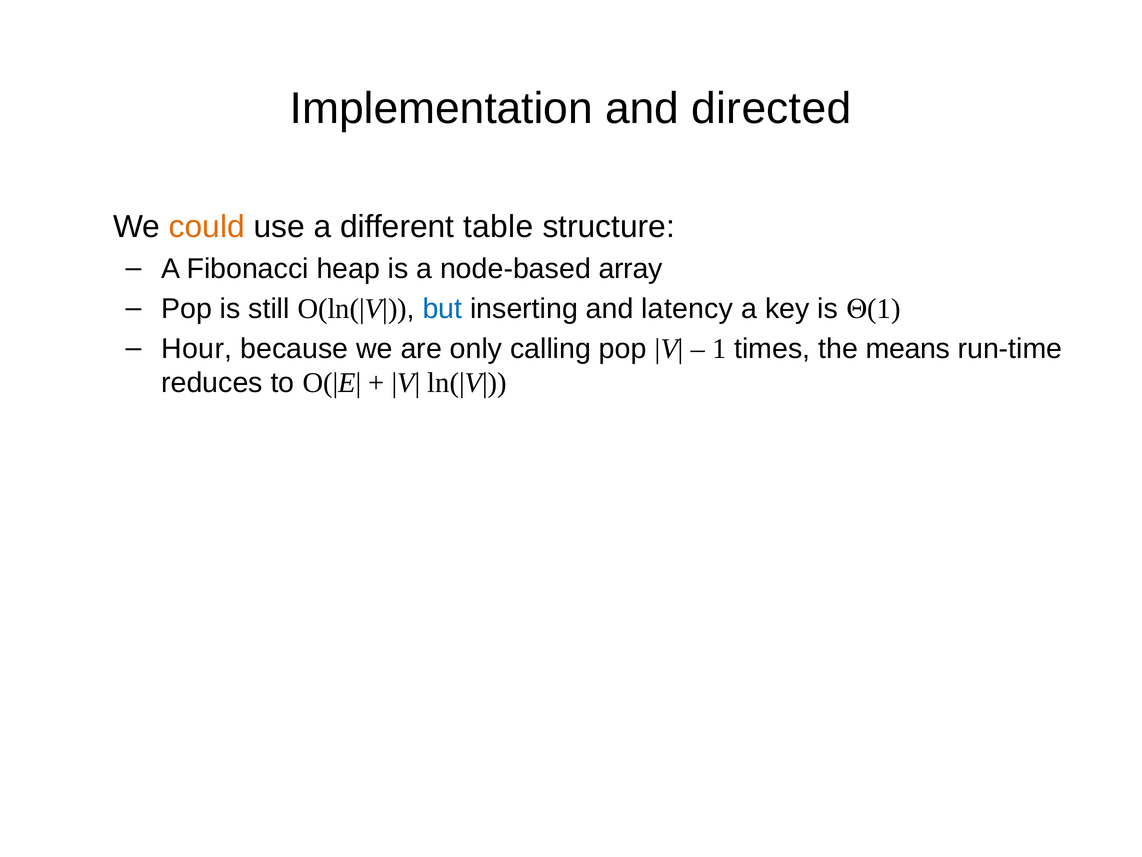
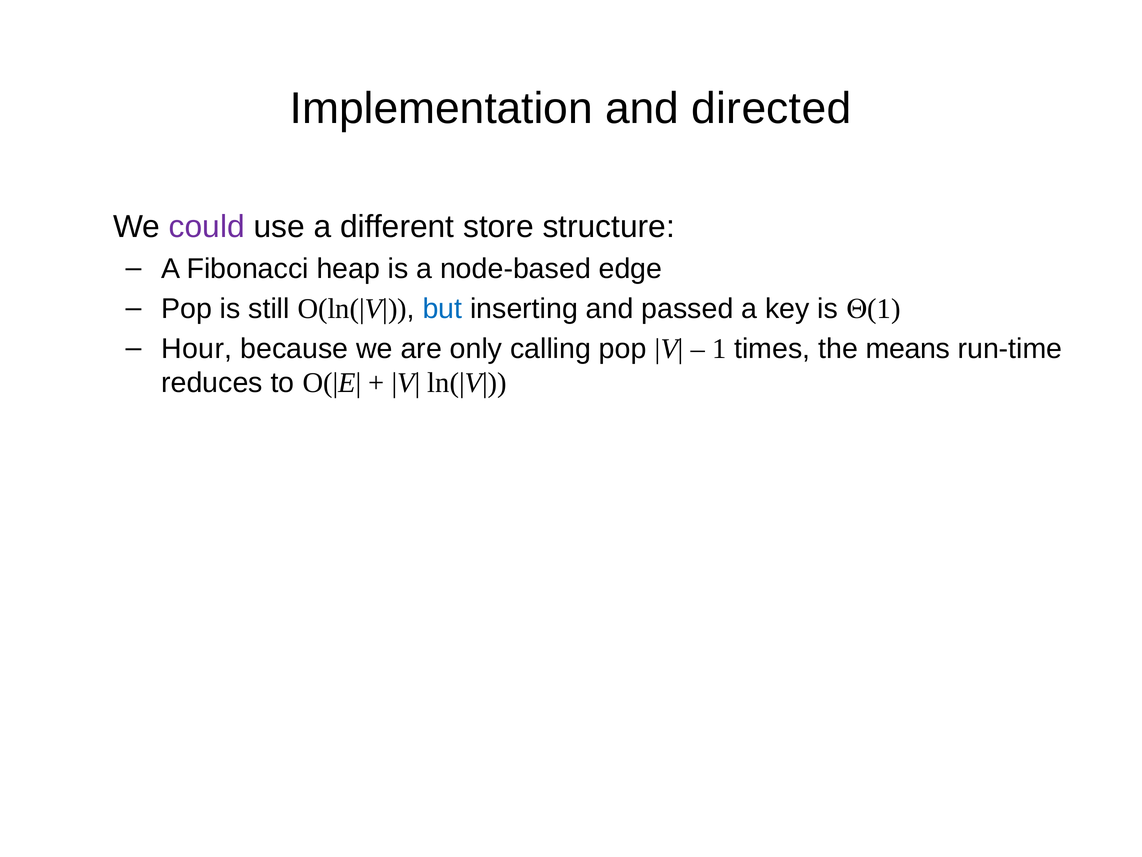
could colour: orange -> purple (207, 227)
table: table -> store (498, 227)
array: array -> edge (630, 268)
latency: latency -> passed (687, 308)
